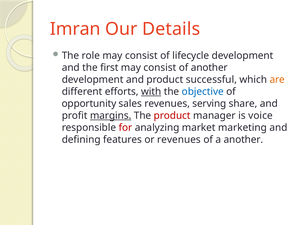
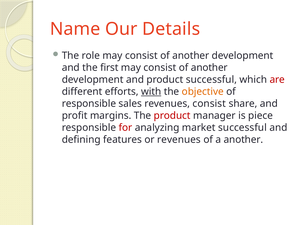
Imran: Imran -> Name (75, 29)
lifecycle: lifecycle -> another (191, 55)
are colour: orange -> red (277, 79)
objective colour: blue -> orange (203, 91)
opportunity: opportunity -> responsible (89, 103)
revenues serving: serving -> consist (209, 103)
margins underline: present -> none (111, 115)
voice: voice -> piece (261, 115)
market marketing: marketing -> successful (242, 127)
